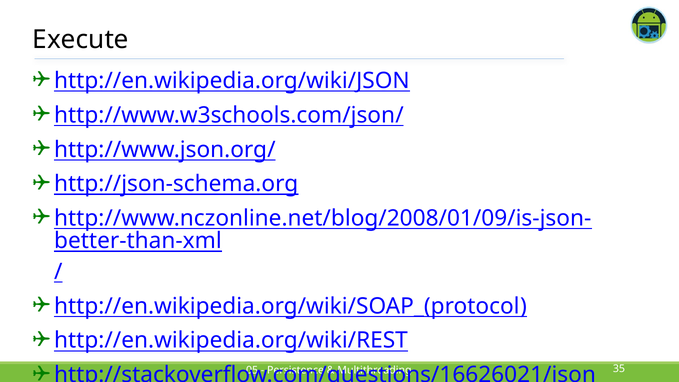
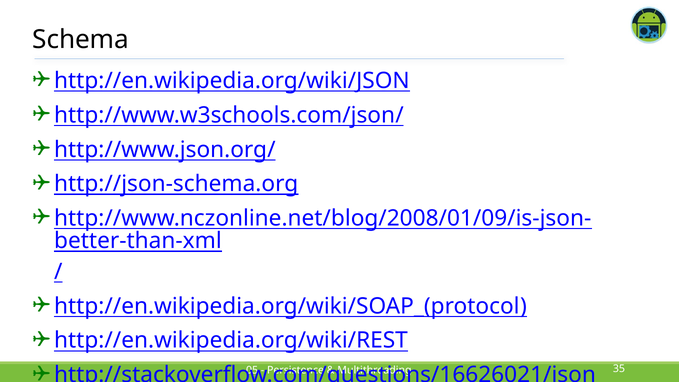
Execute: Execute -> Schema (81, 40)
